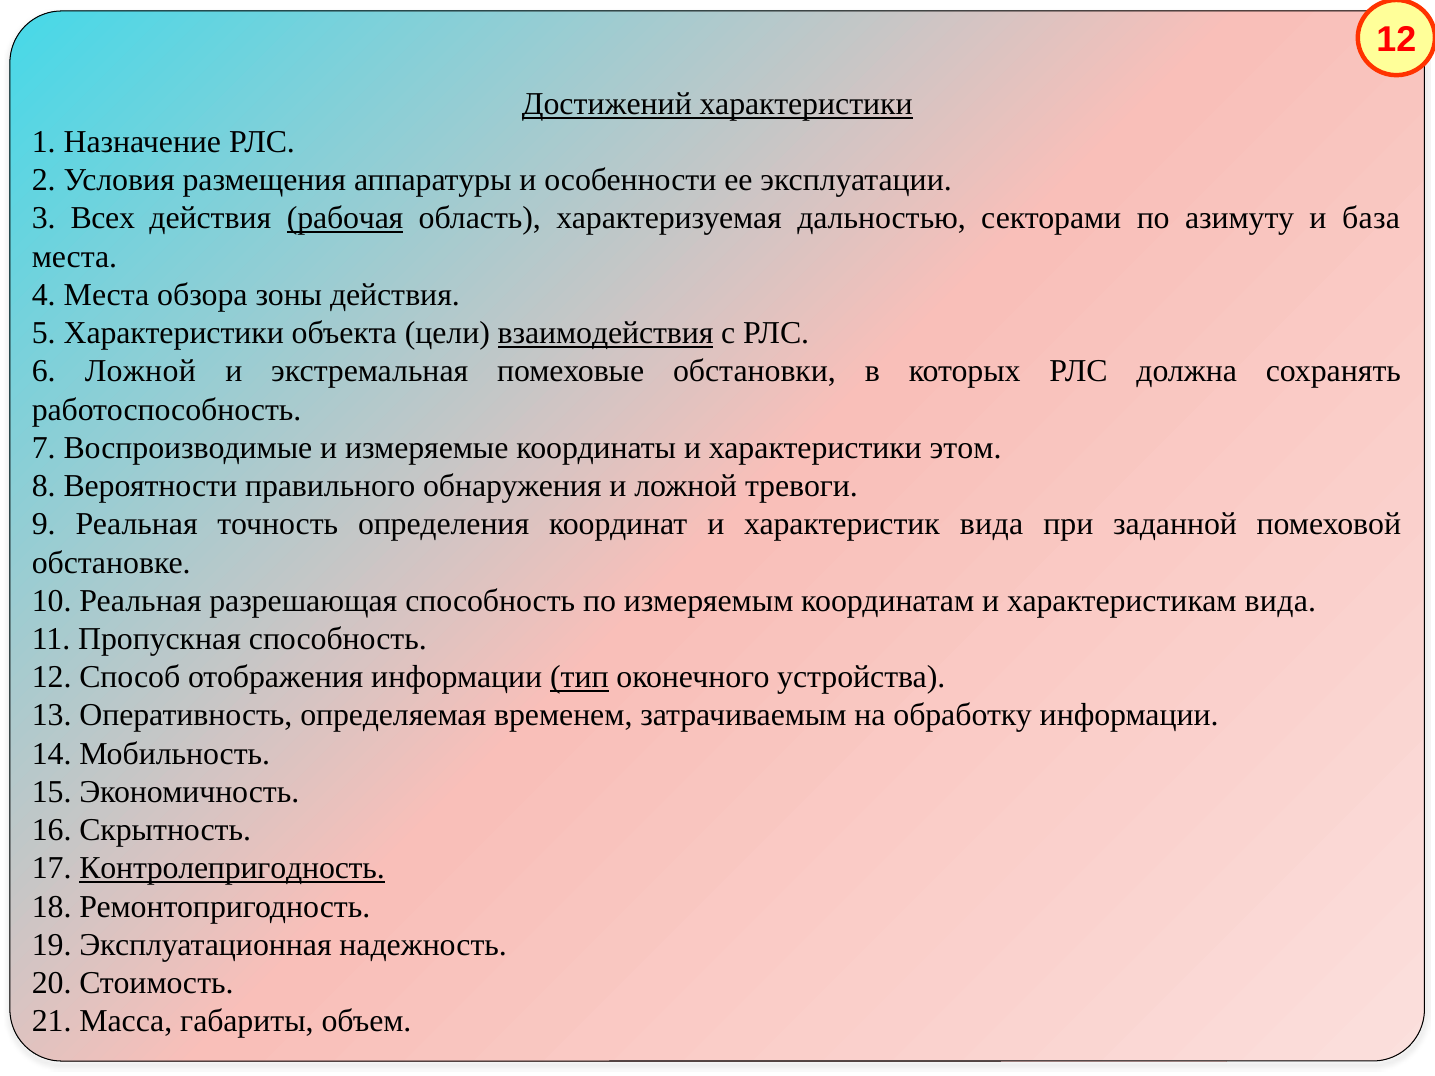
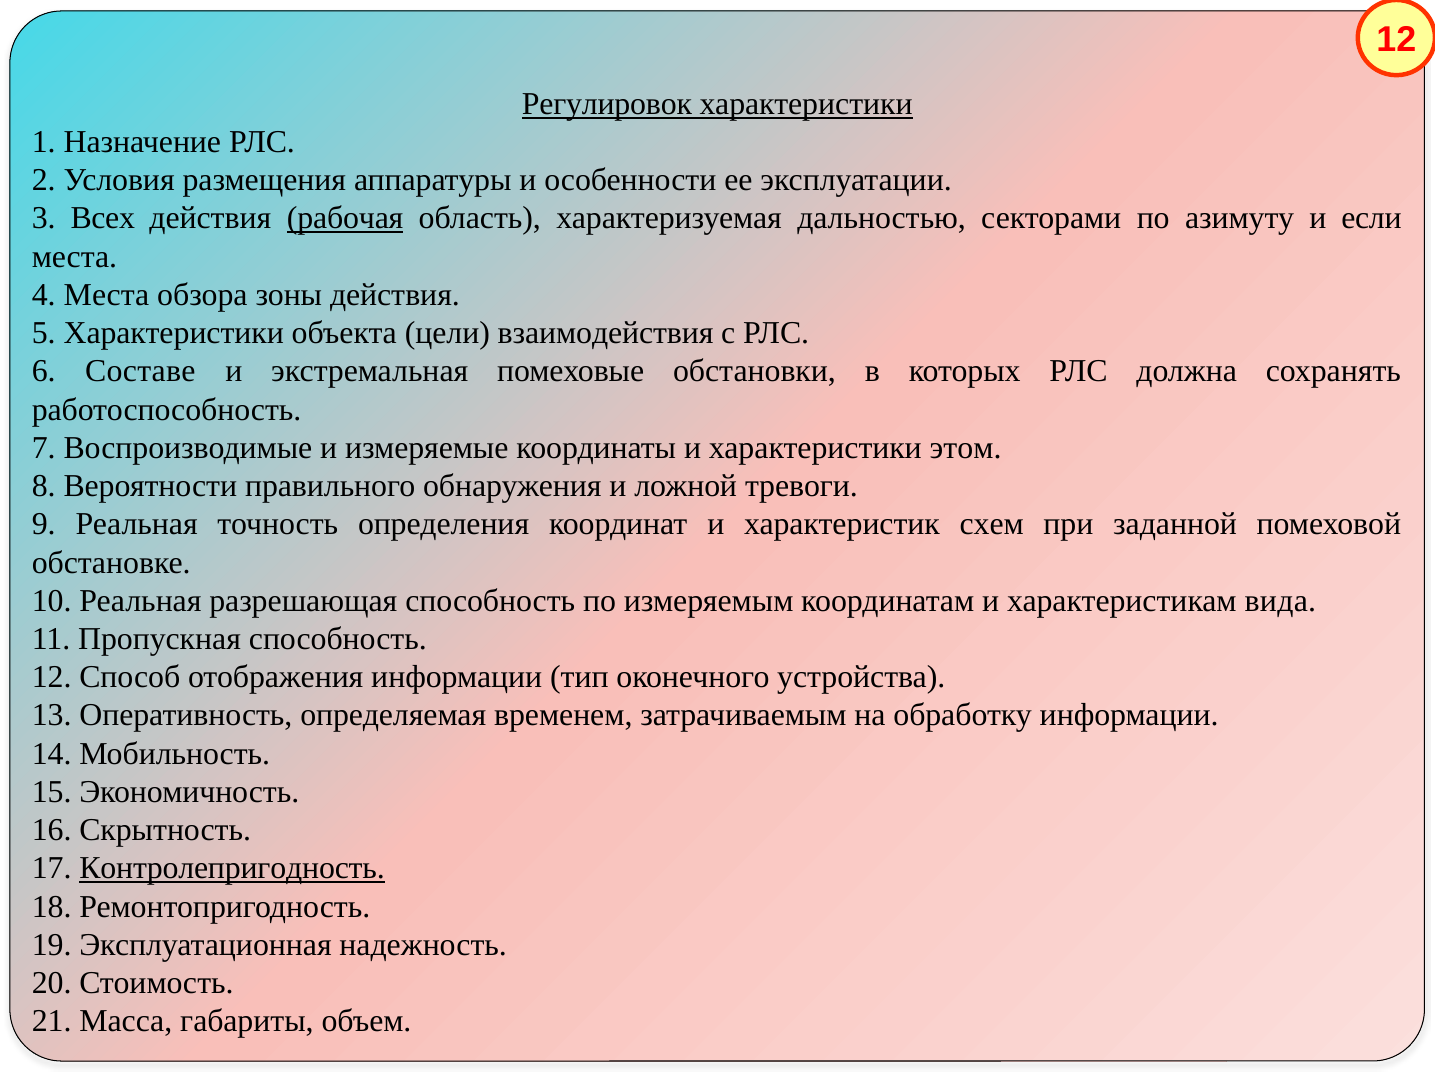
Достижений: Достижений -> Регулировок (607, 104)
база: база -> если (1371, 218)
взаимодействия underline: present -> none (606, 333)
6 Ложной: Ложной -> Составе (140, 371)
характеристик вида: вида -> схем (992, 524)
тип underline: present -> none (579, 677)
